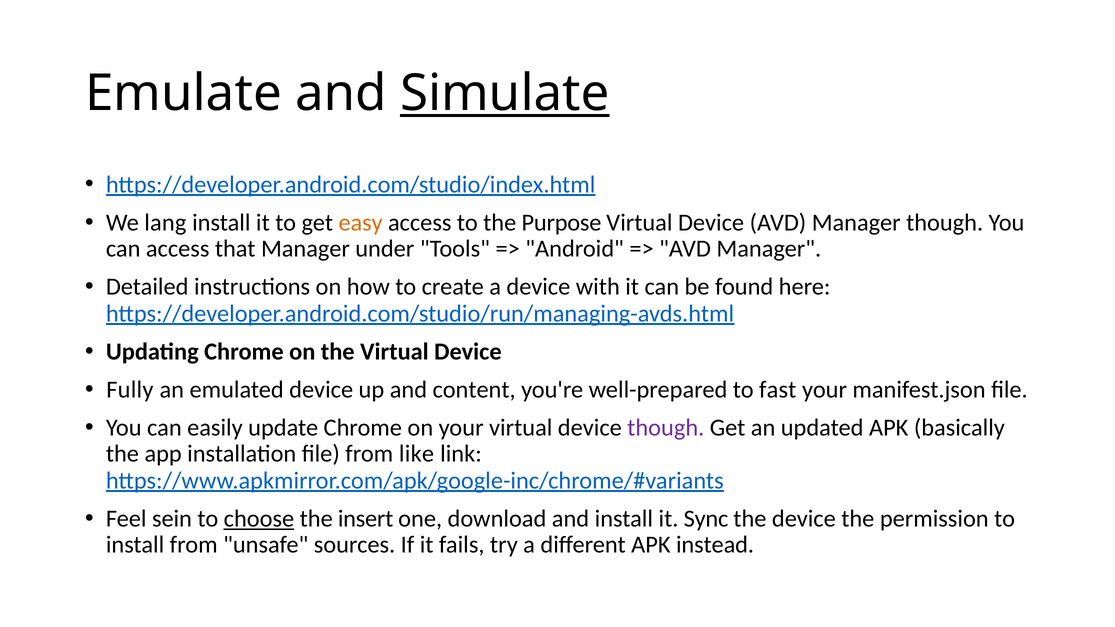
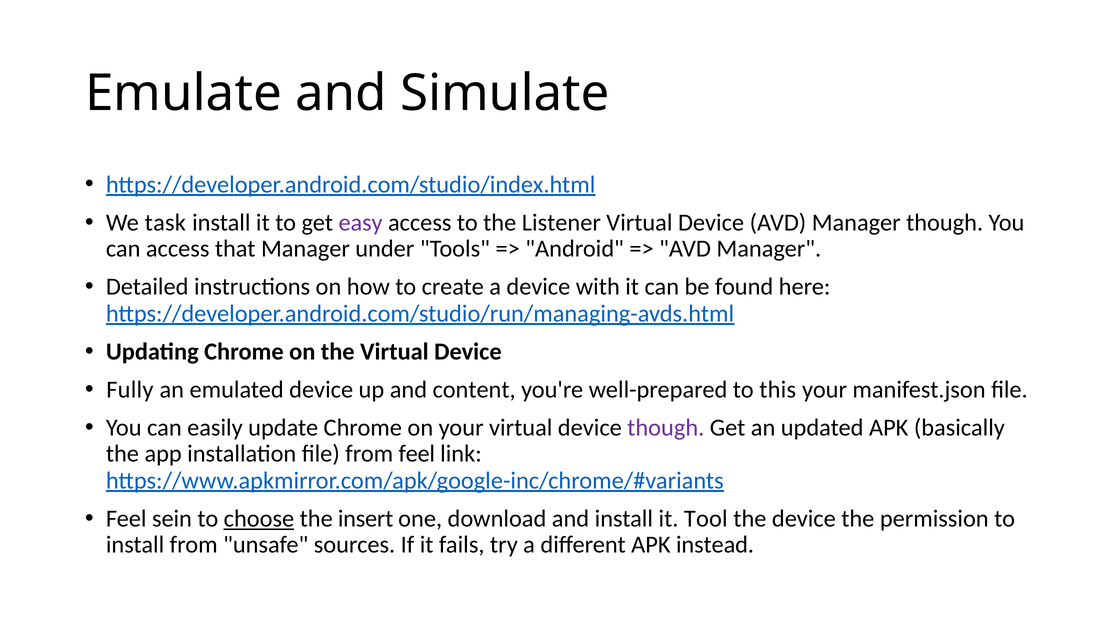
Simulate underline: present -> none (505, 94)
lang: lang -> task (165, 223)
easy colour: orange -> purple (361, 223)
Purpose: Purpose -> Listener (561, 223)
fast: fast -> this (778, 390)
from like: like -> feel (417, 454)
Sync: Sync -> Tool (706, 519)
